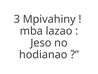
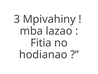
Jeso: Jeso -> Fitia (41, 43)
